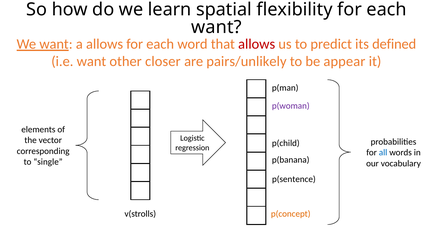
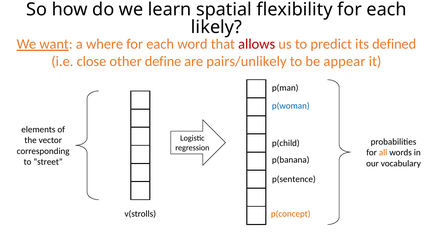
want: want -> likely (216, 27)
a allows: allows -> where (105, 44)
i.e want: want -> close (91, 61)
closer: closer -> define (163, 61)
p(woman colour: purple -> blue (291, 106)
all colour: blue -> orange (383, 152)
single: single -> street (48, 162)
